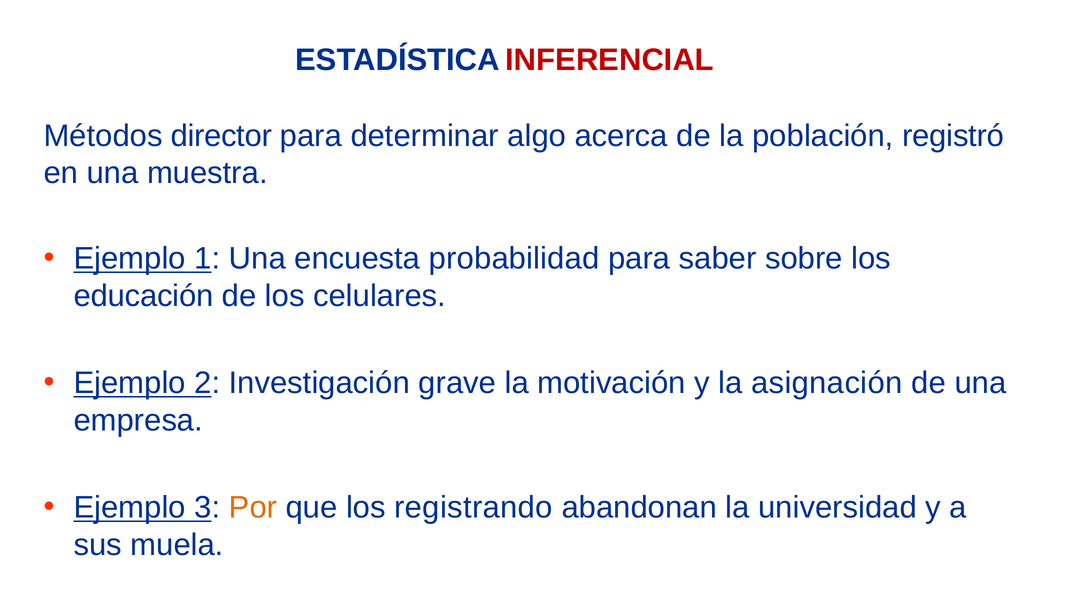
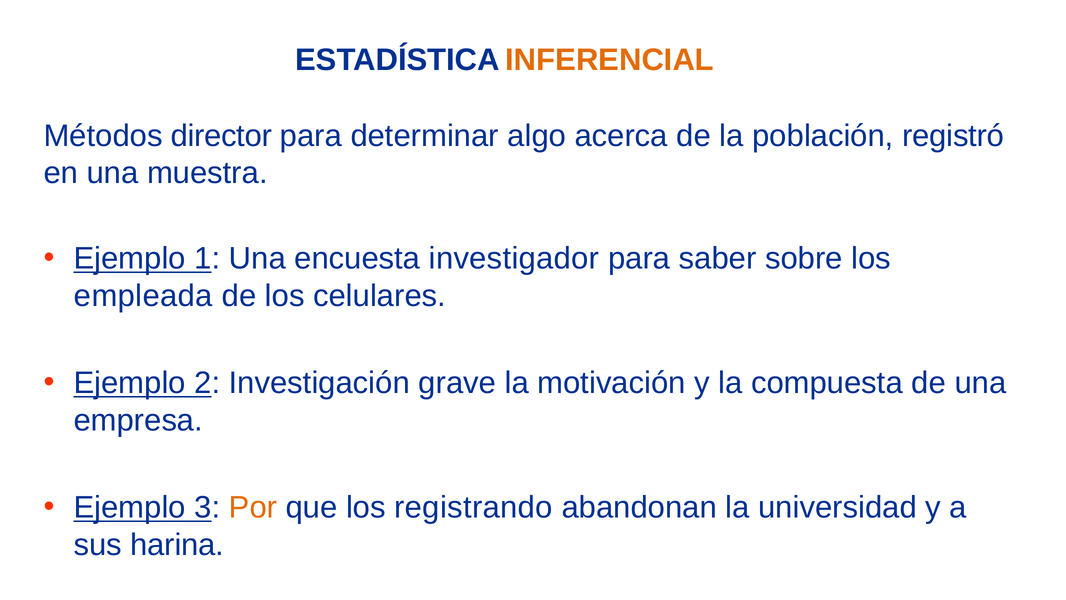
INFERENCIAL colour: red -> orange (610, 60)
probabilidad: probabilidad -> investigador (514, 258)
educación: educación -> empleada (143, 296)
asignación: asignación -> compuesta (827, 383)
muela: muela -> harina (177, 545)
